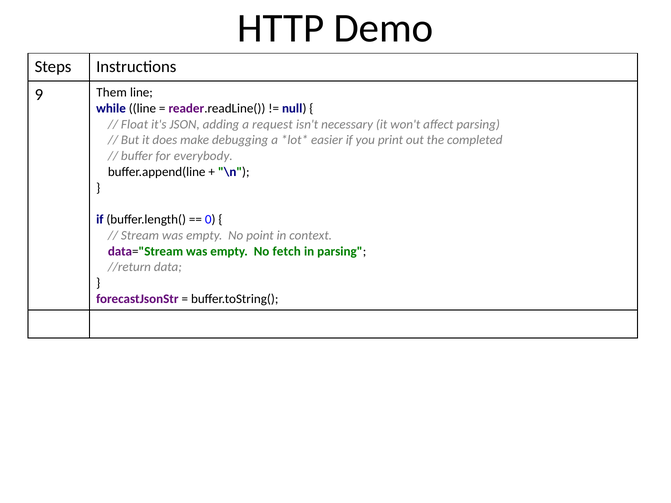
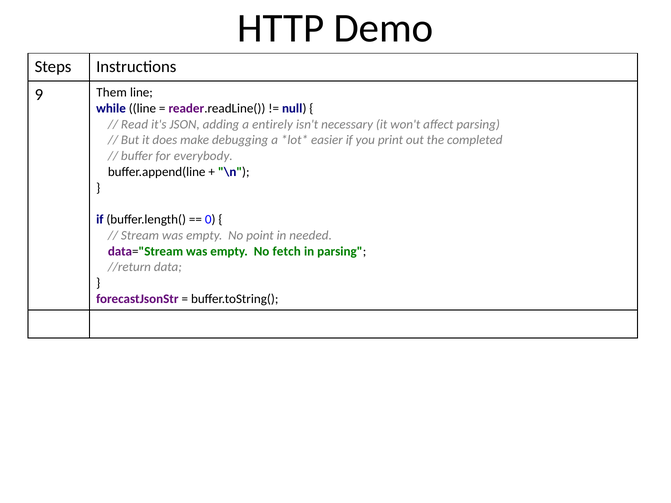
Float: Float -> Read (135, 124)
request: request -> entirely (273, 124)
context: context -> needed (311, 235)
